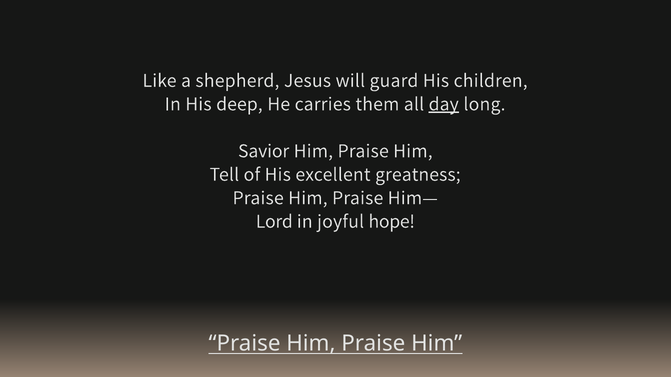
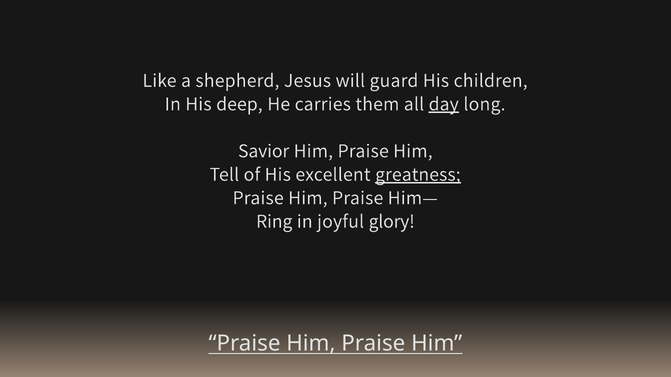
greatness underline: none -> present (418, 174)
Lord: Lord -> Ring (274, 221)
hope: hope -> glory (392, 221)
